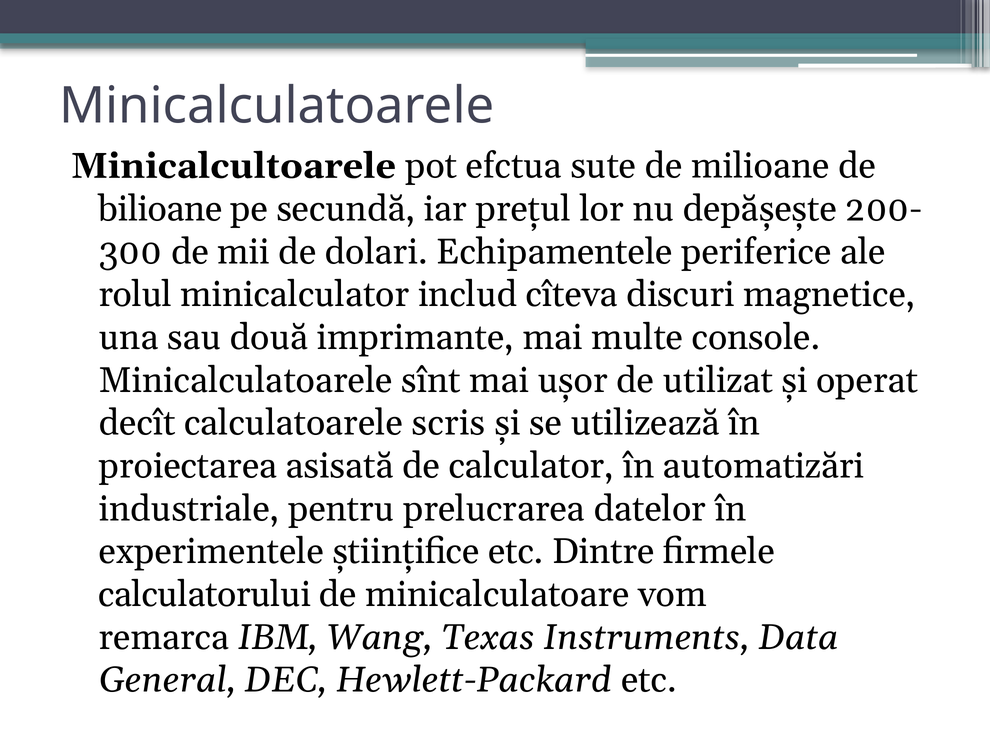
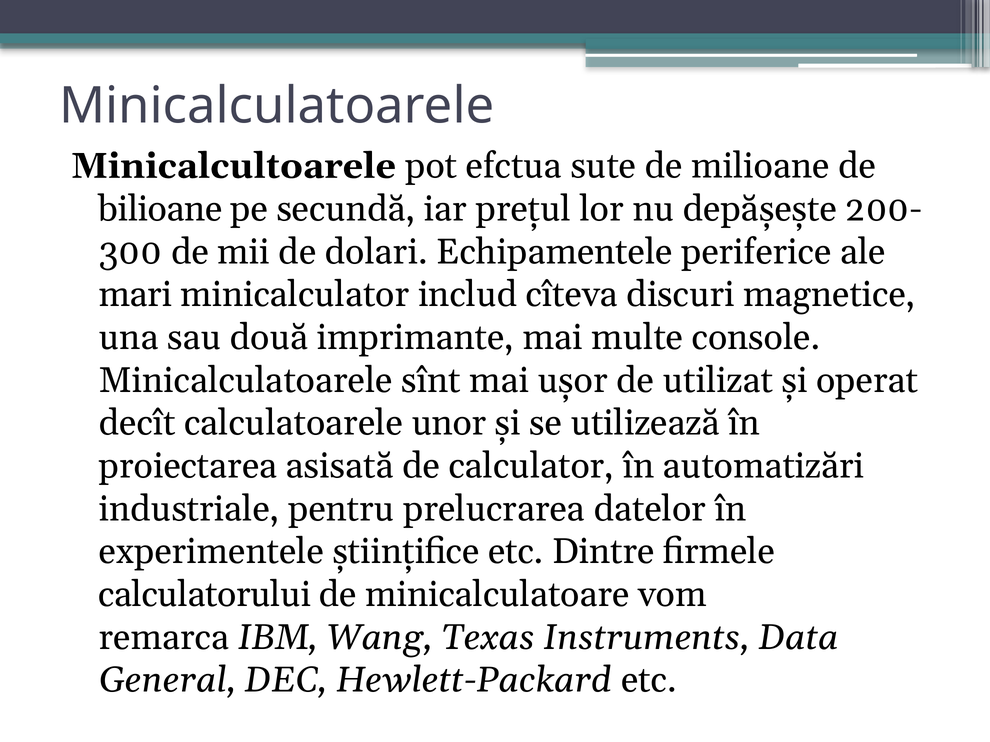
rolul: rolul -> mari (135, 295)
scris: scris -> unor (449, 423)
